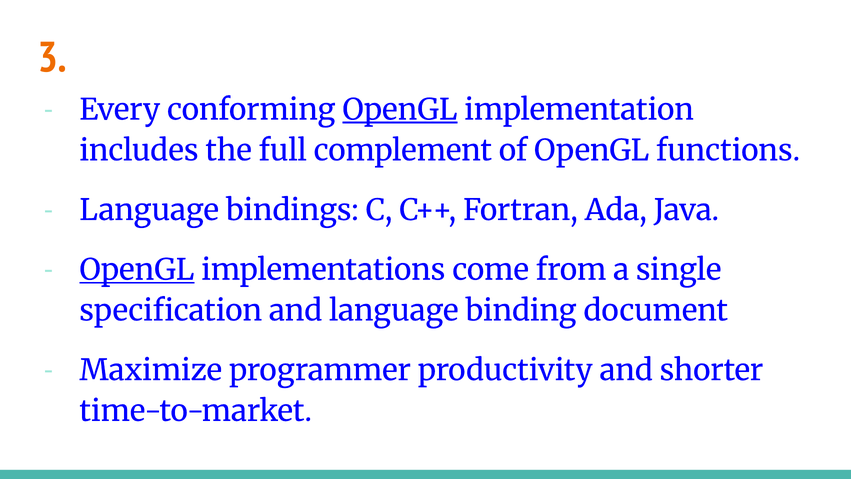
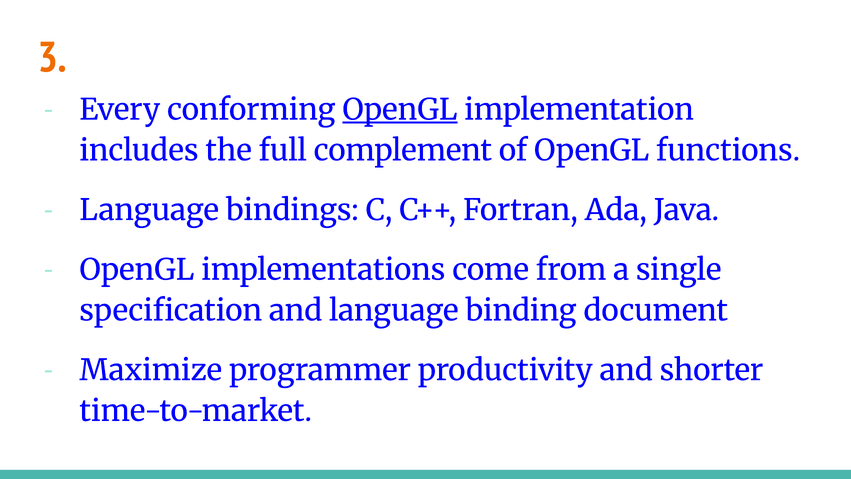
OpenGL underline: present -> none (137, 270)
